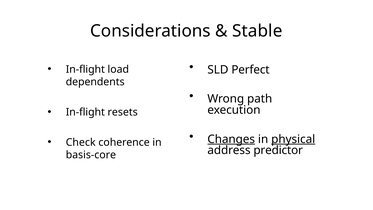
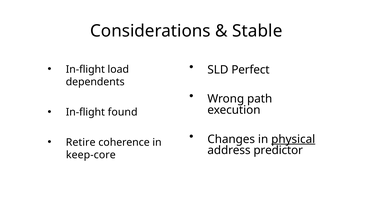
resets: resets -> found (123, 112)
Changes underline: present -> none (231, 139)
Check: Check -> Retire (81, 142)
basis-core: basis-core -> keep-core (91, 155)
